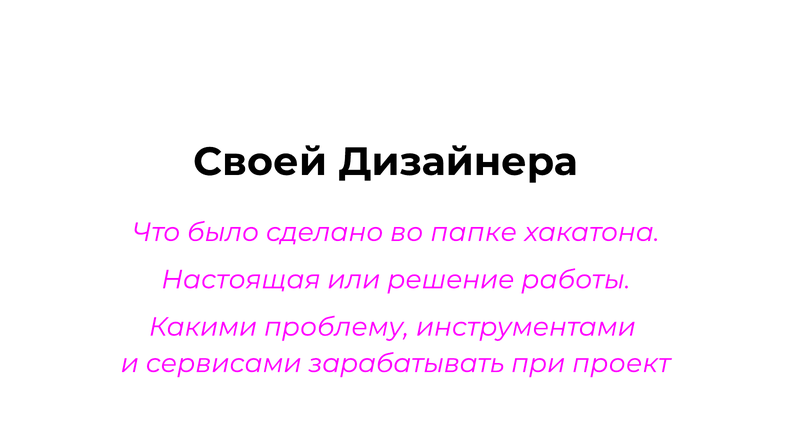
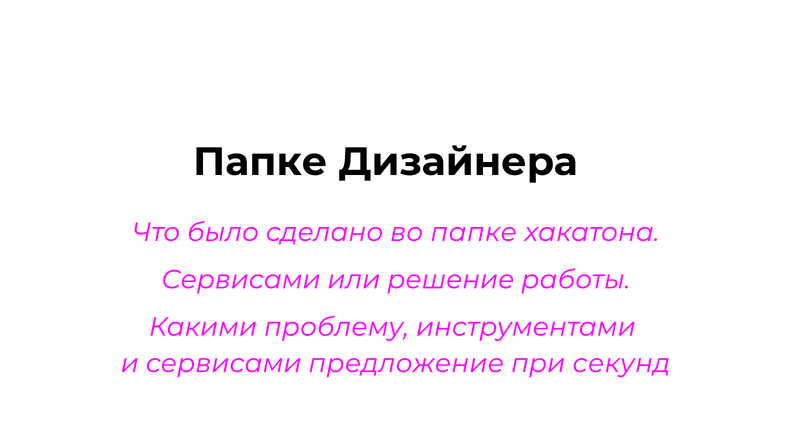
Своей: Своей -> Папке (260, 162)
Настоящая: Настоящая -> Сервисами (241, 280)
зарабатывать: зарабатывать -> предложение (406, 364)
проект: проект -> секунд (621, 364)
